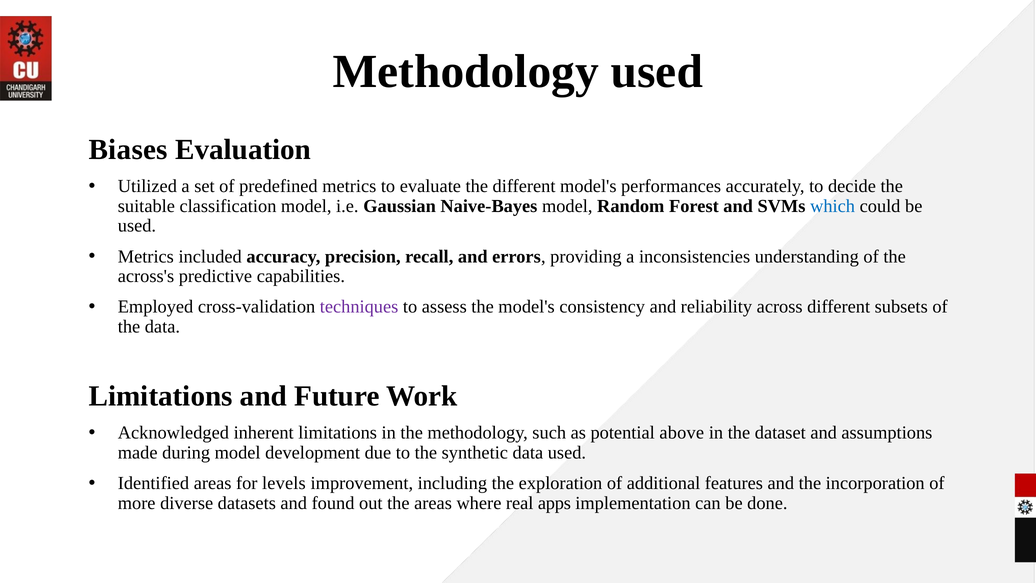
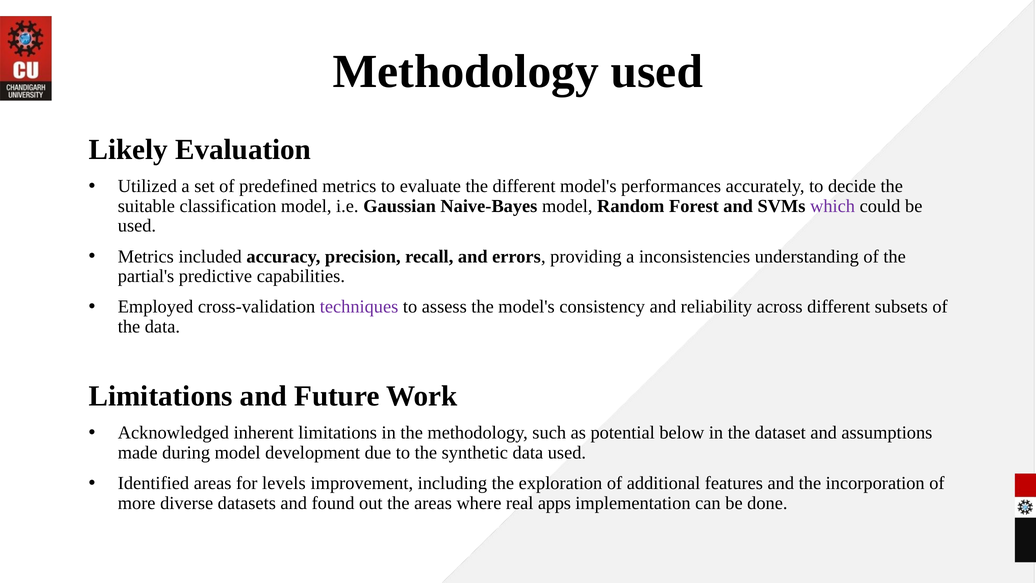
Biases: Biases -> Likely (128, 150)
which colour: blue -> purple (833, 206)
across's: across's -> partial's (146, 276)
above: above -> below (682, 432)
